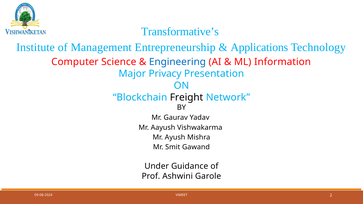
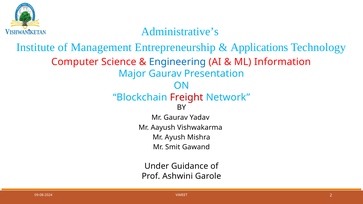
Transformative’s: Transformative’s -> Administrative’s (180, 31)
Major Privacy: Privacy -> Gaurav (165, 74)
Freight colour: black -> red (187, 97)
